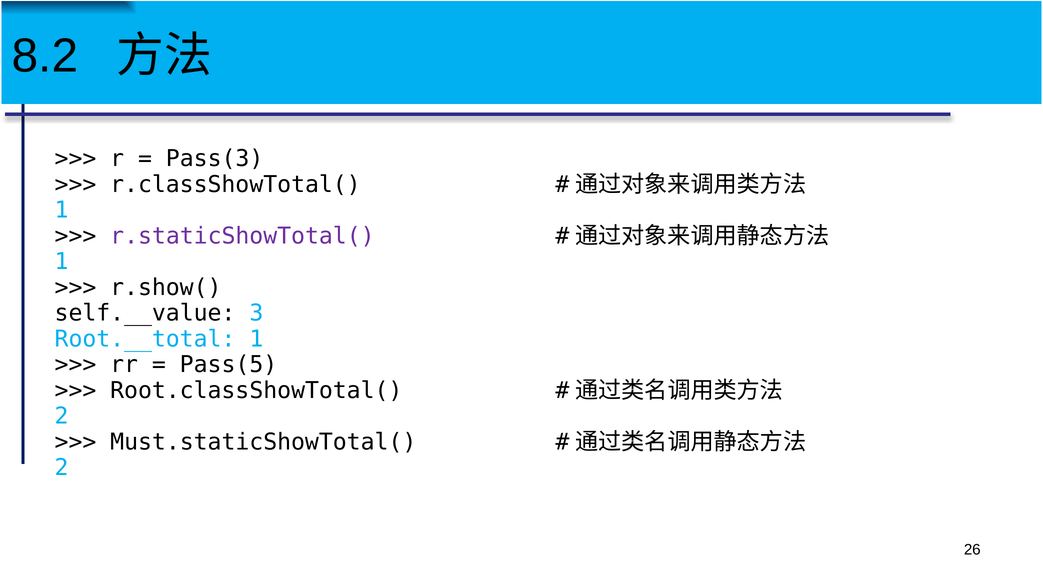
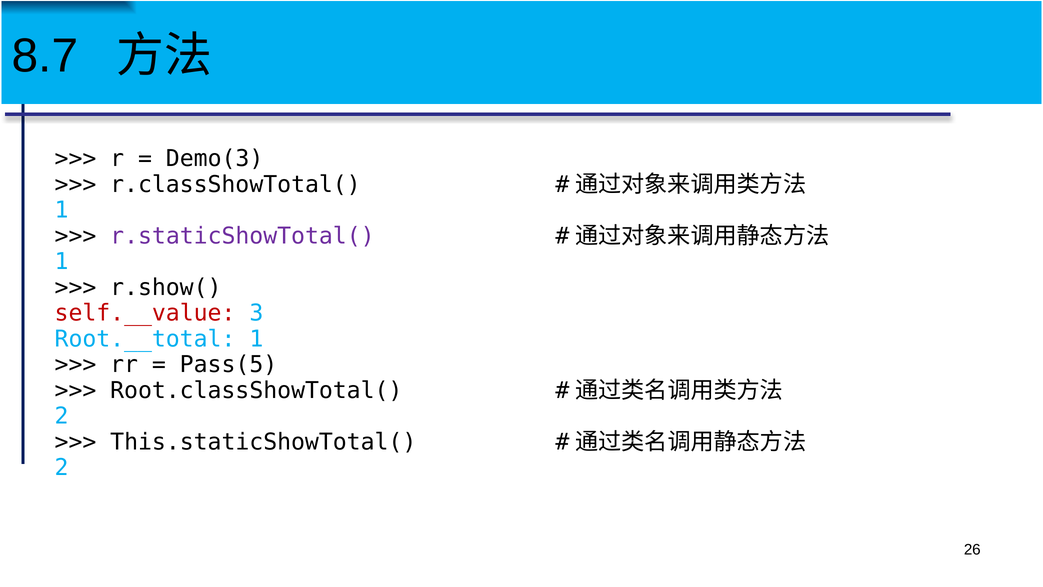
8.2: 8.2 -> 8.7 (45, 56)
Pass(3: Pass(3 -> Demo(3 (215, 159)
self.__value colour: black -> red (145, 313)
Must.staticShowTotal(: Must.staticShowTotal( -> This.staticShowTotal( (263, 442)
